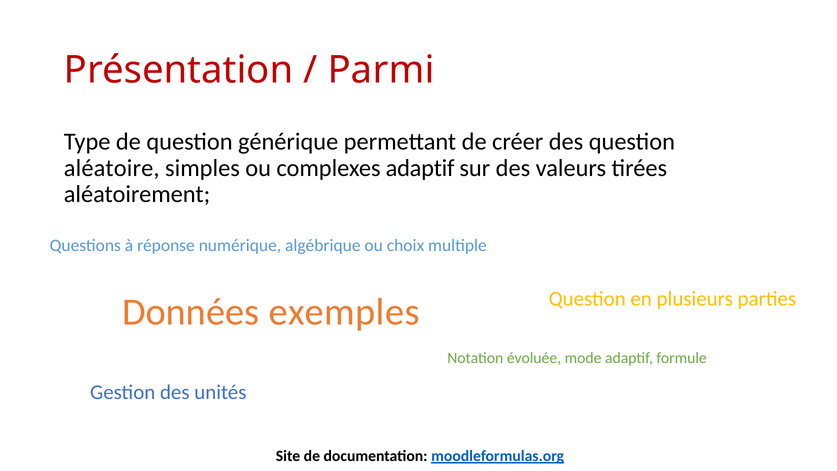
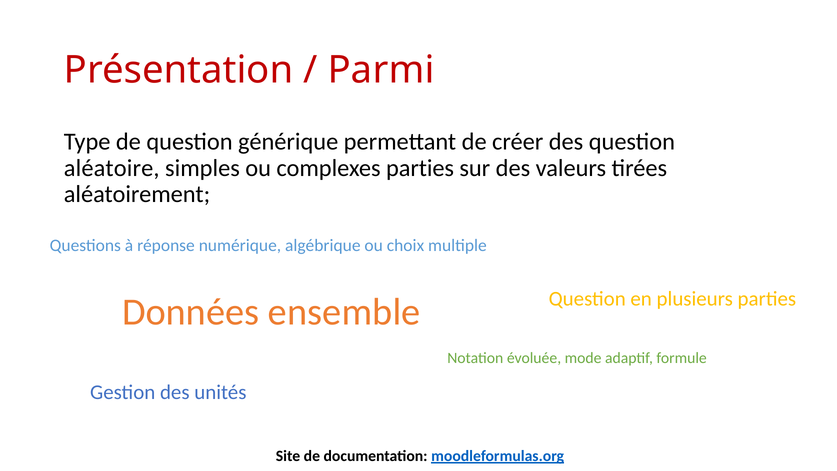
complexes adaptif: adaptif -> parties (420, 168)
exemples: exemples -> ensemble (344, 312)
